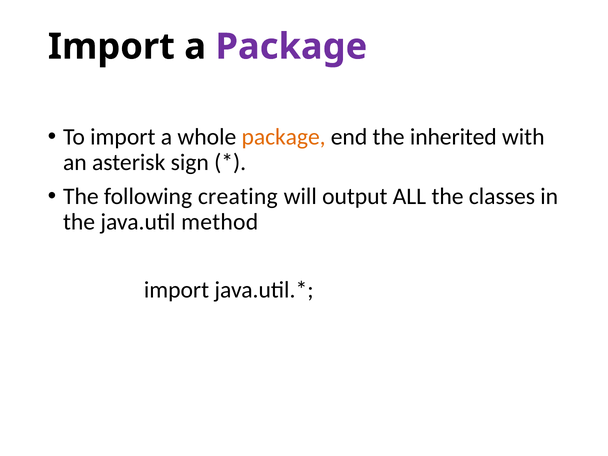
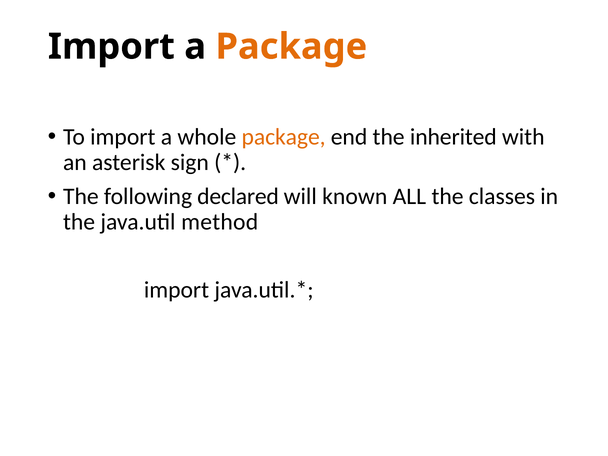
Package colour: purple -> orange (291, 47)
creating: creating -> declared (238, 197)
output: output -> known (355, 197)
